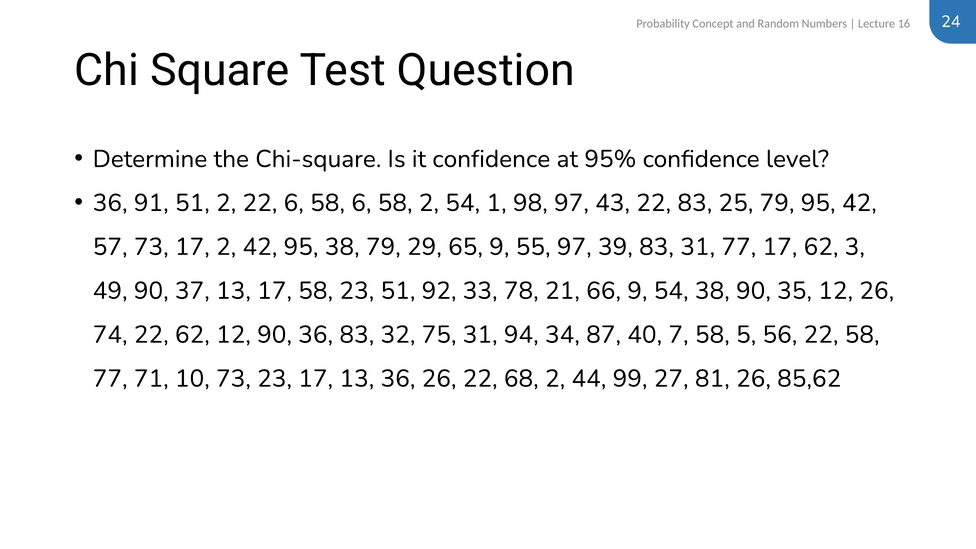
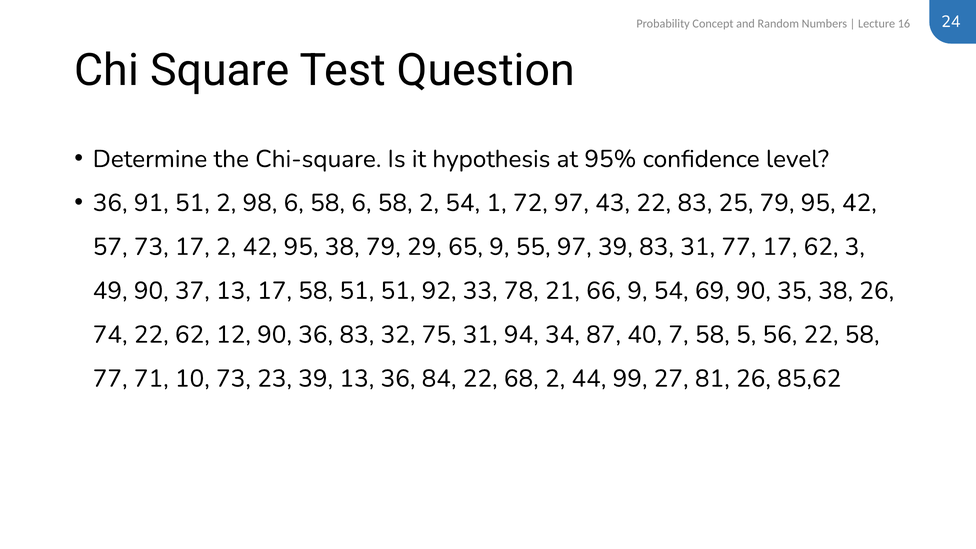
it confidence: confidence -> hypothesis (491, 159)
2 22: 22 -> 98 (260, 203)
98: 98 -> 72 (530, 203)
58 23: 23 -> 51 (357, 291)
54 38: 38 -> 69 (712, 291)
35 12: 12 -> 38 (836, 291)
23 17: 17 -> 39 (316, 379)
36 26: 26 -> 84 (439, 379)
